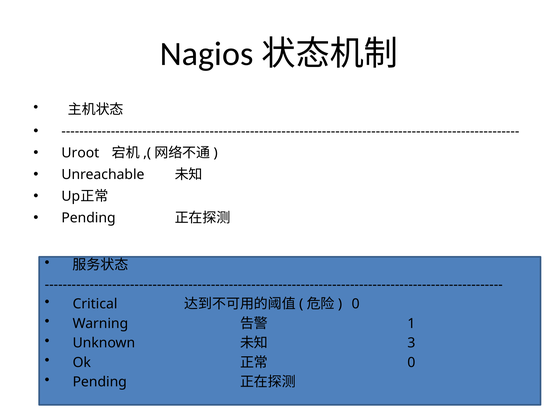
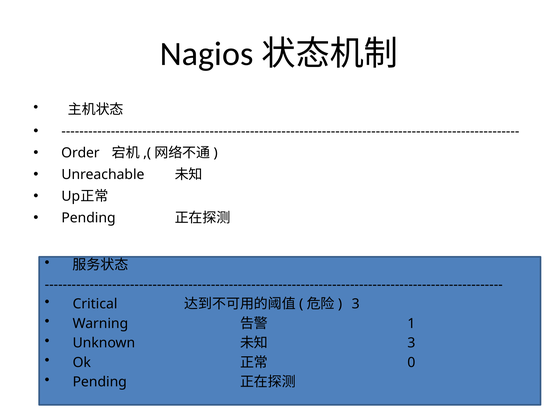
Uroot: Uroot -> Order (80, 153)
0: 0 -> 3 (356, 304)
